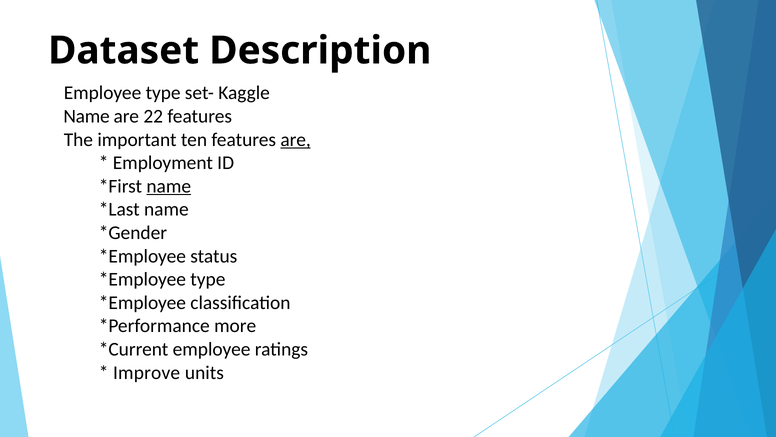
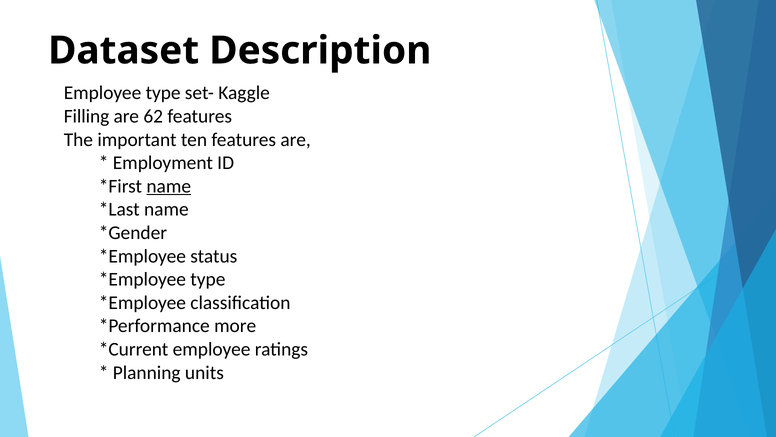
Name: Name -> Filling (87, 116)
22: 22 -> 62 (153, 116)
are underline: present -> none (296, 139)
Improve: Improve -> Planning (147, 372)
